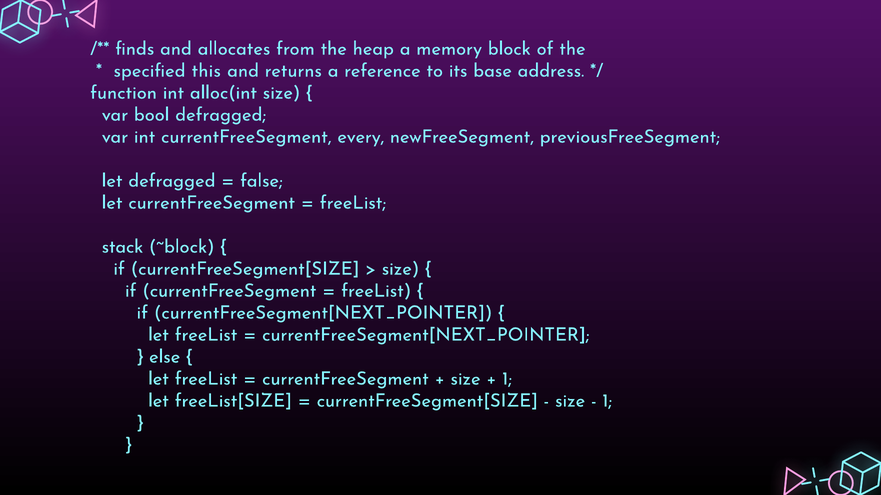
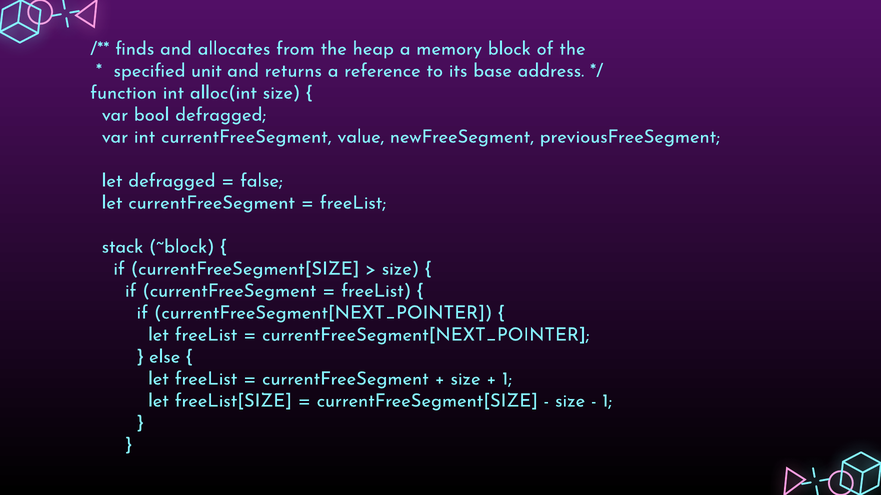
this: this -> unit (206, 71)
every: every -> value (361, 137)
